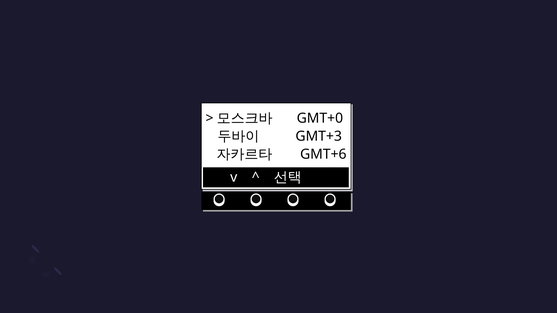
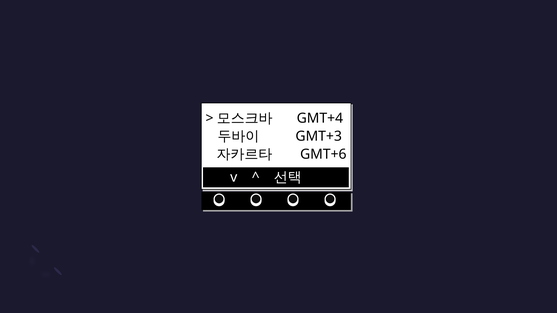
GMT+0: GMT+0 -> GMT+4 (320, 118)
